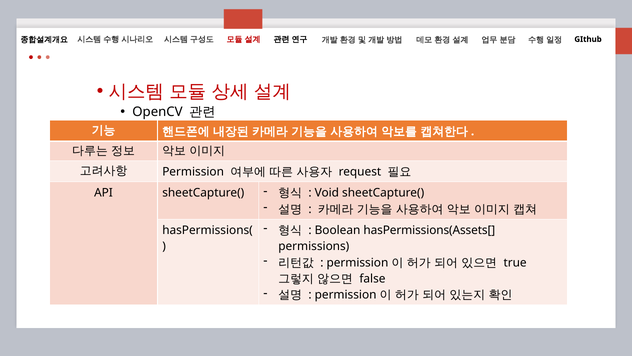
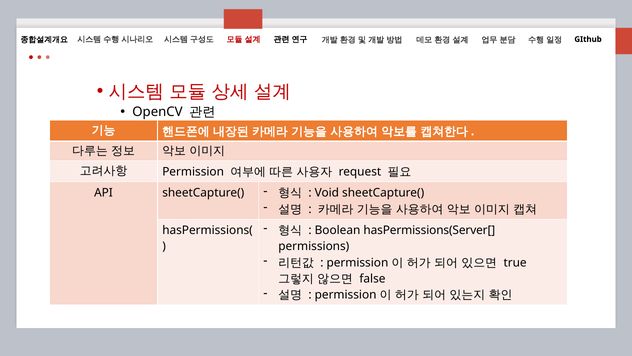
hasPermissions(Assets[: hasPermissions(Assets[ -> hasPermissions(Server[ (429, 230)
